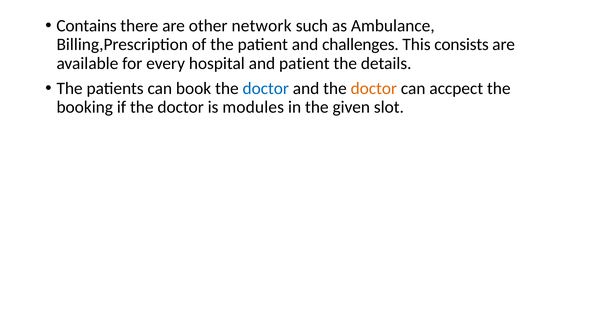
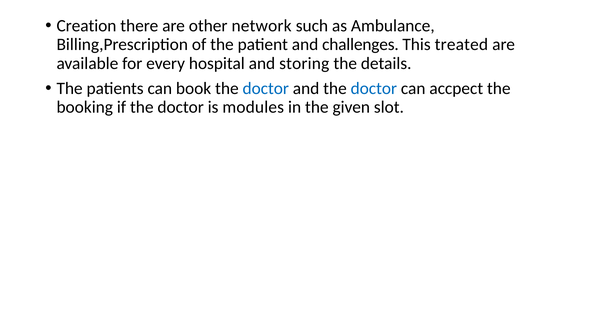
Contains: Contains -> Creation (86, 26)
consists: consists -> treated (461, 45)
and patient: patient -> storing (304, 63)
doctor colour: orange -> blue (374, 88)
